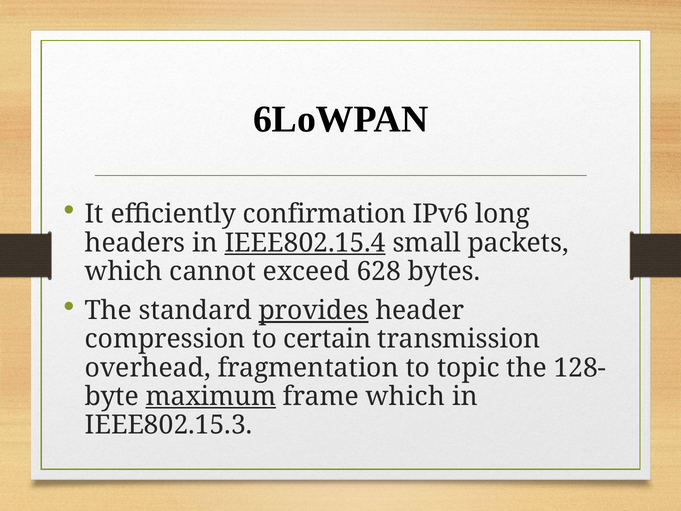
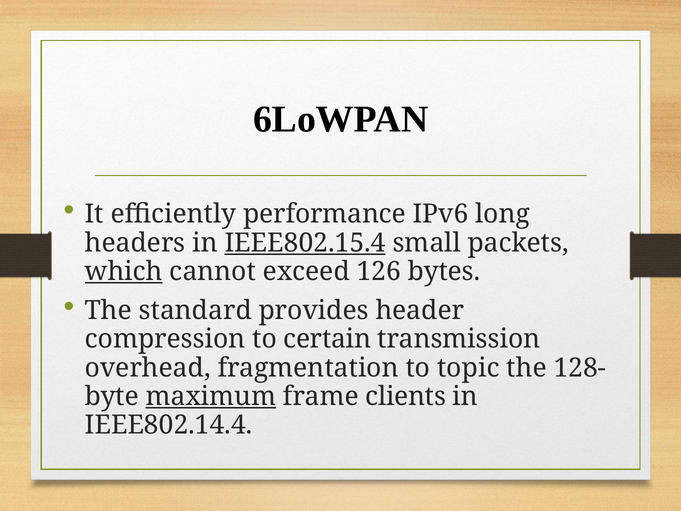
confirmation: confirmation -> performance (325, 214)
which underline: none -> present (124, 271)
628: 628 -> 126 (379, 271)
provides underline: present -> none (314, 310)
frame which: which -> clients (406, 396)
IEEE802.15.3: IEEE802.15.3 -> IEEE802.14.4 (169, 425)
